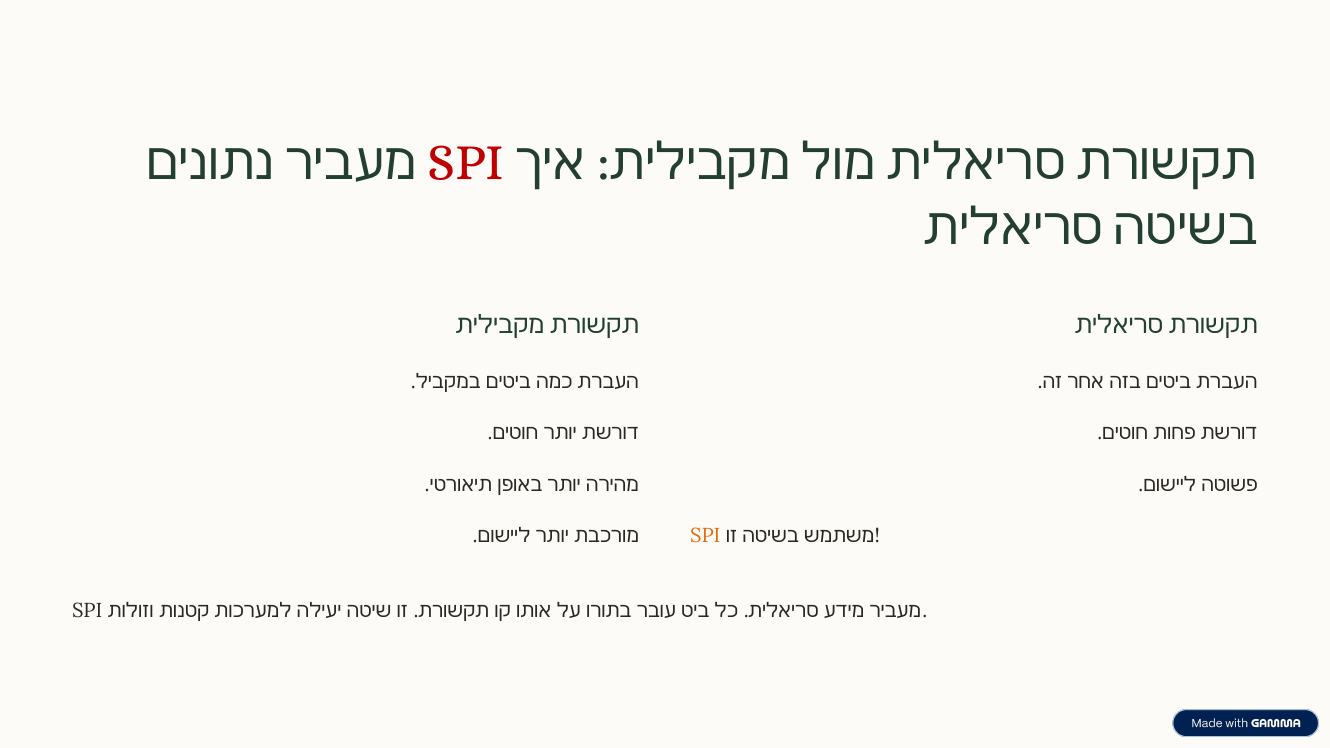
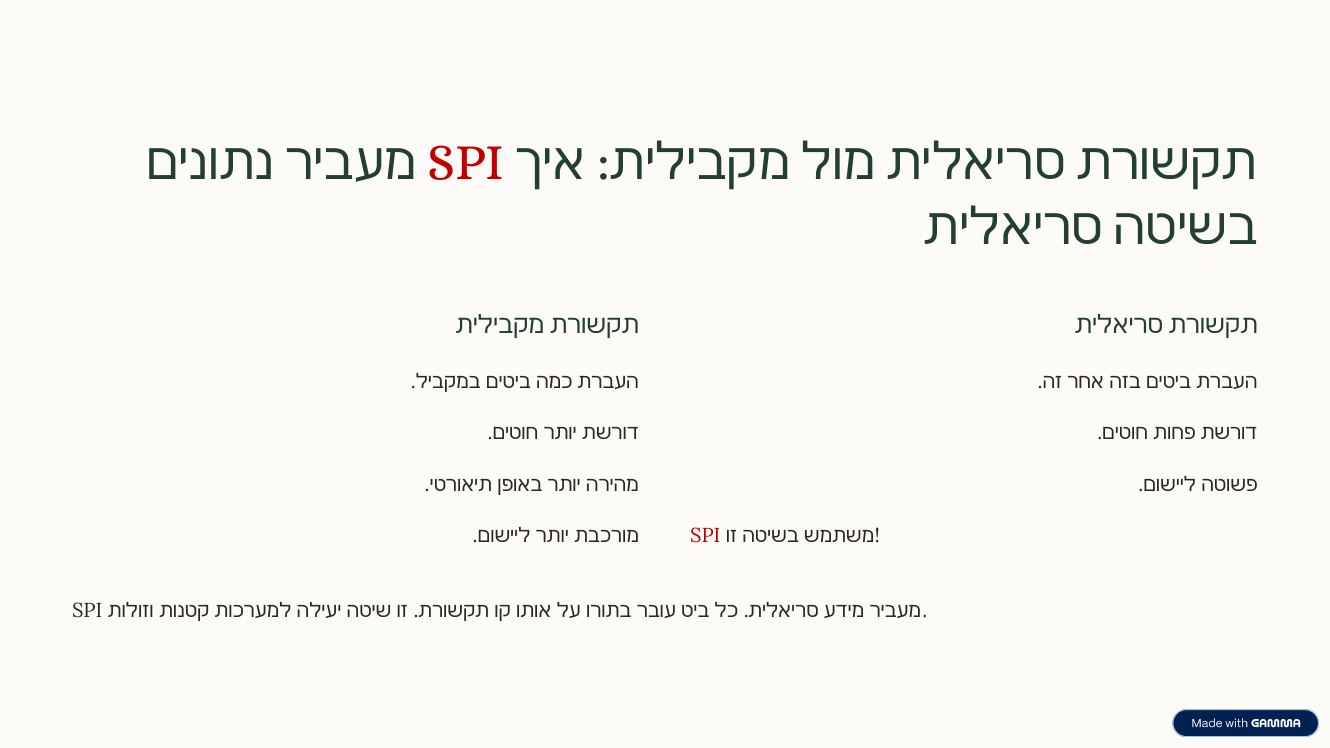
SPI colour: orange -> red (705, 536)
